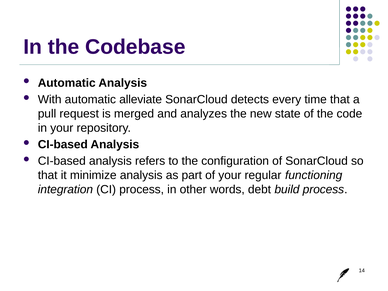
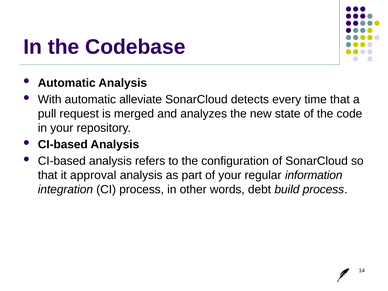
minimize: minimize -> approval (93, 175)
functioning: functioning -> information (314, 175)
